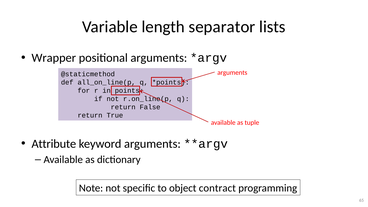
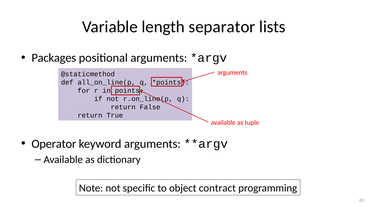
Wrapper: Wrapper -> Packages (54, 58)
Attribute: Attribute -> Operator (54, 144)
